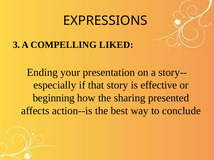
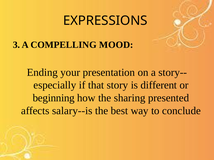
LIKED: LIKED -> MOOD (116, 45)
effective: effective -> different (159, 85)
action--is: action--is -> salary--is (72, 111)
